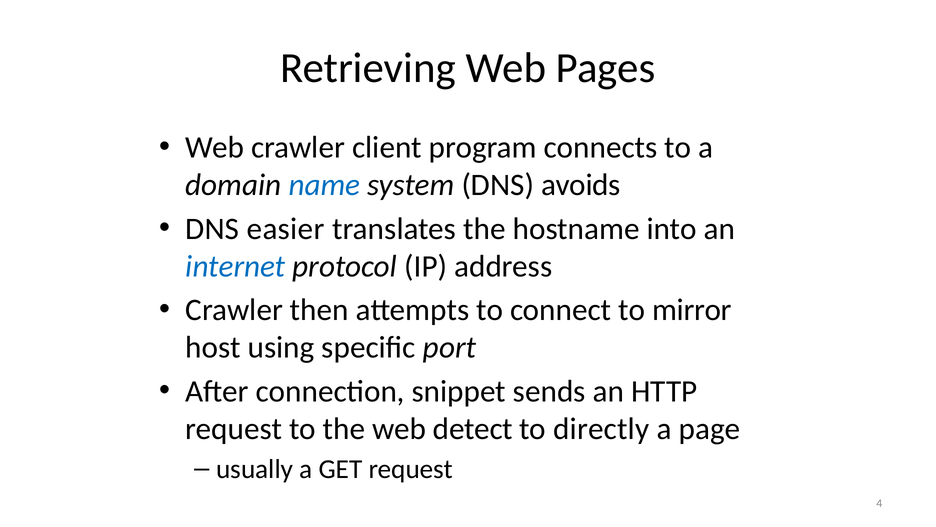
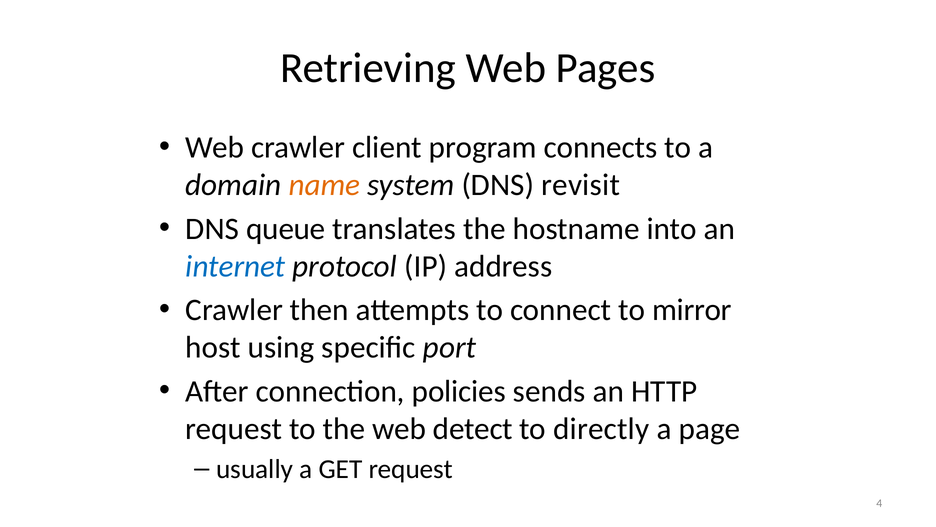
name colour: blue -> orange (324, 185)
avoids: avoids -> revisit (581, 185)
easier: easier -> queue (286, 228)
snippet: snippet -> policies (459, 391)
